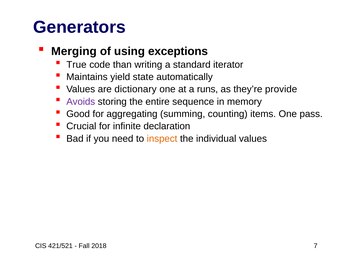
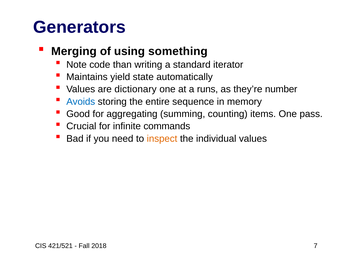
exceptions: exceptions -> something (178, 51)
True: True -> Note (77, 65)
provide: provide -> number (281, 89)
Avoids colour: purple -> blue (81, 102)
declaration: declaration -> commands (167, 126)
